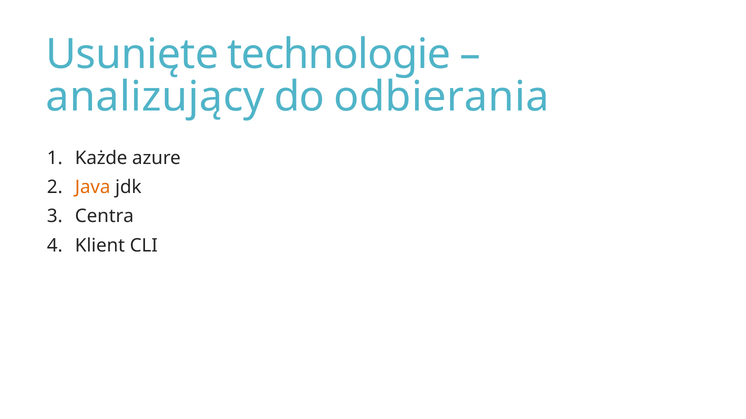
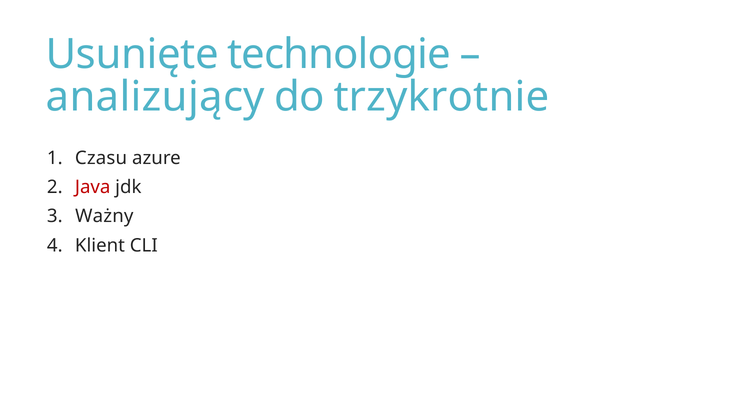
odbierania: odbierania -> trzykrotnie (441, 97)
Każde: Każde -> Czasu (101, 158)
Java colour: orange -> red (93, 188)
Centra: Centra -> Ważny (104, 217)
